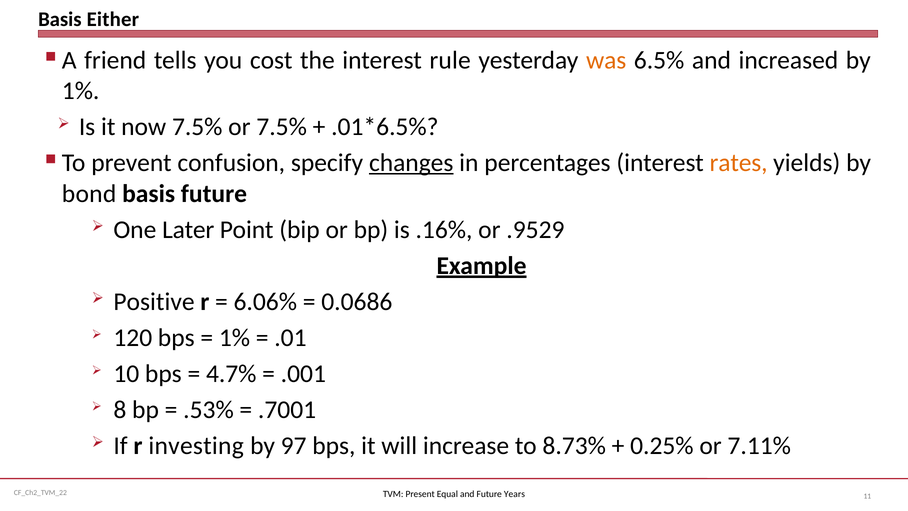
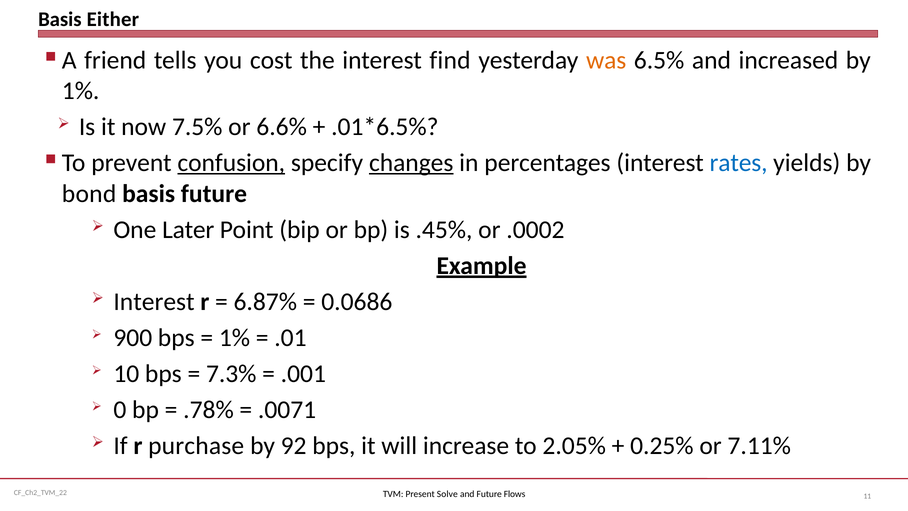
rule: rule -> find (450, 60)
or 7.5%: 7.5% -> 6.6% (282, 127)
confusion underline: none -> present (231, 163)
rates colour: orange -> blue (739, 163)
.16%: .16% -> .45% (444, 229)
.9529: .9529 -> .0002 (535, 229)
Positive: Positive -> Interest (154, 301)
6.06%: 6.06% -> 6.87% (265, 301)
120: 120 -> 900 (133, 337)
4.7%: 4.7% -> 7.3% (231, 373)
8: 8 -> 0 (120, 409)
.53%: .53% -> .78% (208, 409)
.7001: .7001 -> .0071 (287, 409)
investing: investing -> purchase (196, 445)
97: 97 -> 92 (294, 445)
8.73%: 8.73% -> 2.05% (574, 445)
Equal: Equal -> Solve (447, 494)
Years: Years -> Flows (515, 494)
